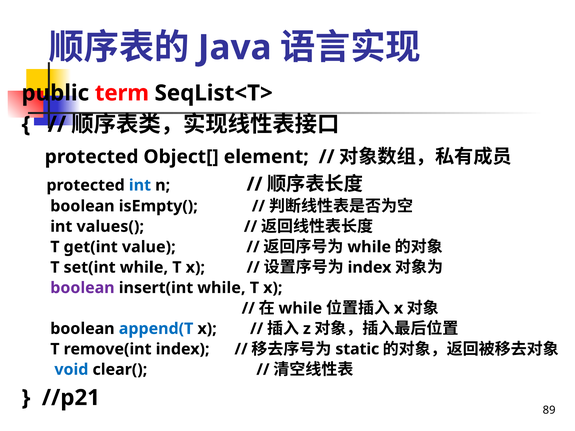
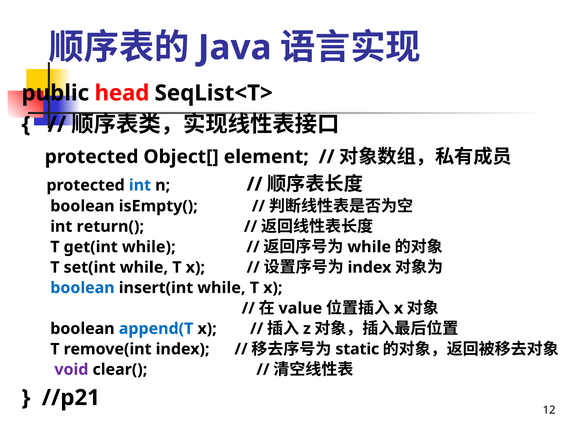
term: term -> head (122, 93)
values(: values( -> return( (110, 227)
get(int value: value -> while (149, 247)
boolean colour: purple -> blue (82, 288)
while: while -> value (300, 308)
void colour: blue -> purple (71, 370)
89: 89 -> 12 (549, 410)
